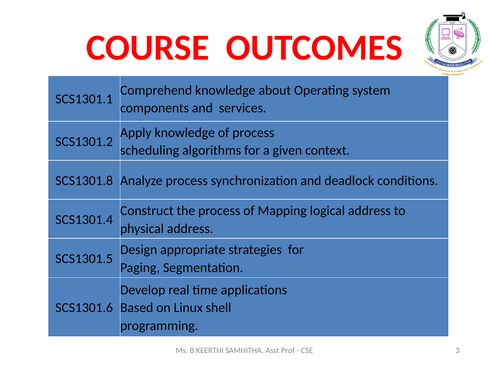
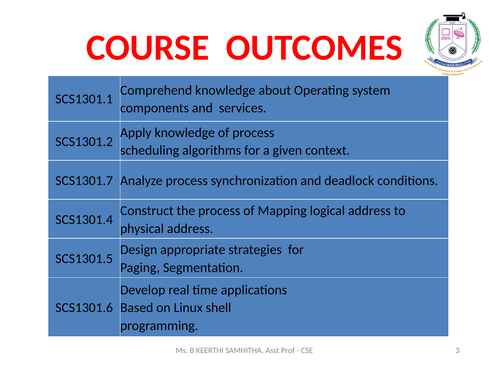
SCS1301.8: SCS1301.8 -> SCS1301.7 (84, 180)
